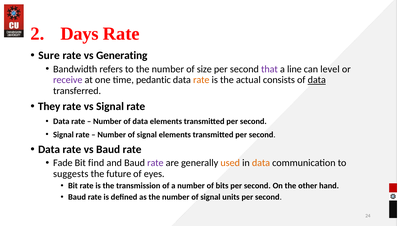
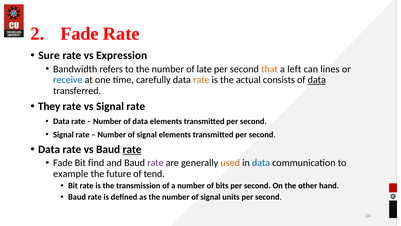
2 Days: Days -> Fade (80, 34)
Generating: Generating -> Expression (122, 55)
size: size -> late (204, 69)
that colour: purple -> orange (269, 69)
line: line -> left (294, 69)
level: level -> lines (330, 69)
receive colour: purple -> blue (68, 80)
pedantic: pedantic -> carefully (153, 80)
rate underline: none -> present (132, 149)
data colour: orange -> blue (261, 163)
suggests: suggests -> example (71, 174)
eyes: eyes -> tend (154, 174)
